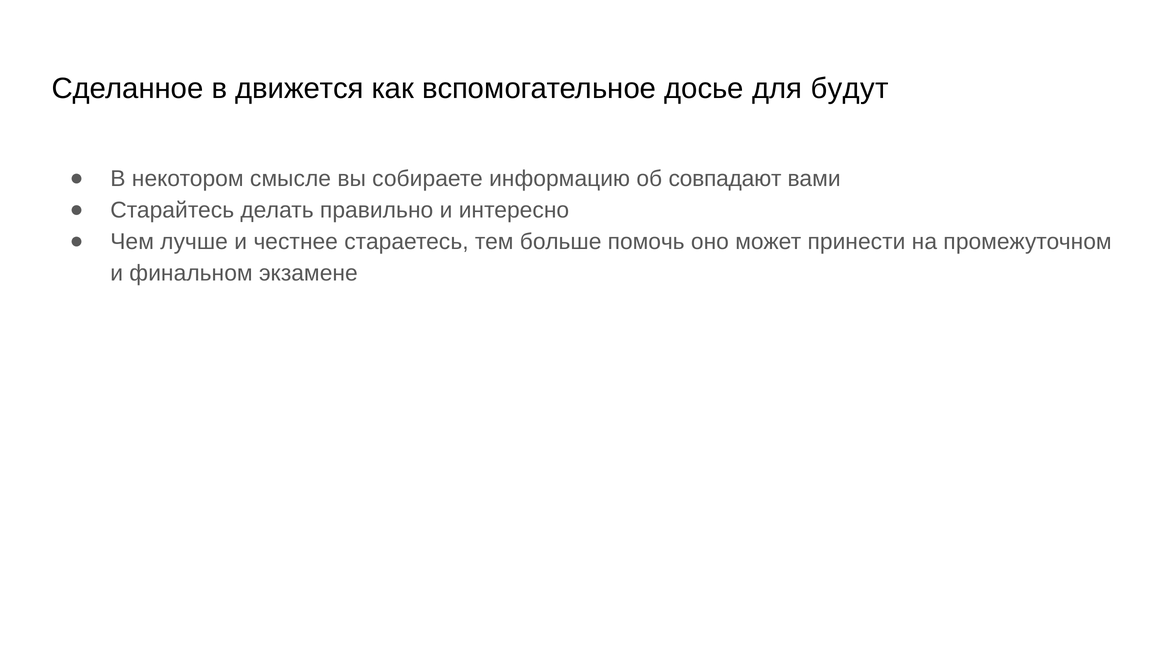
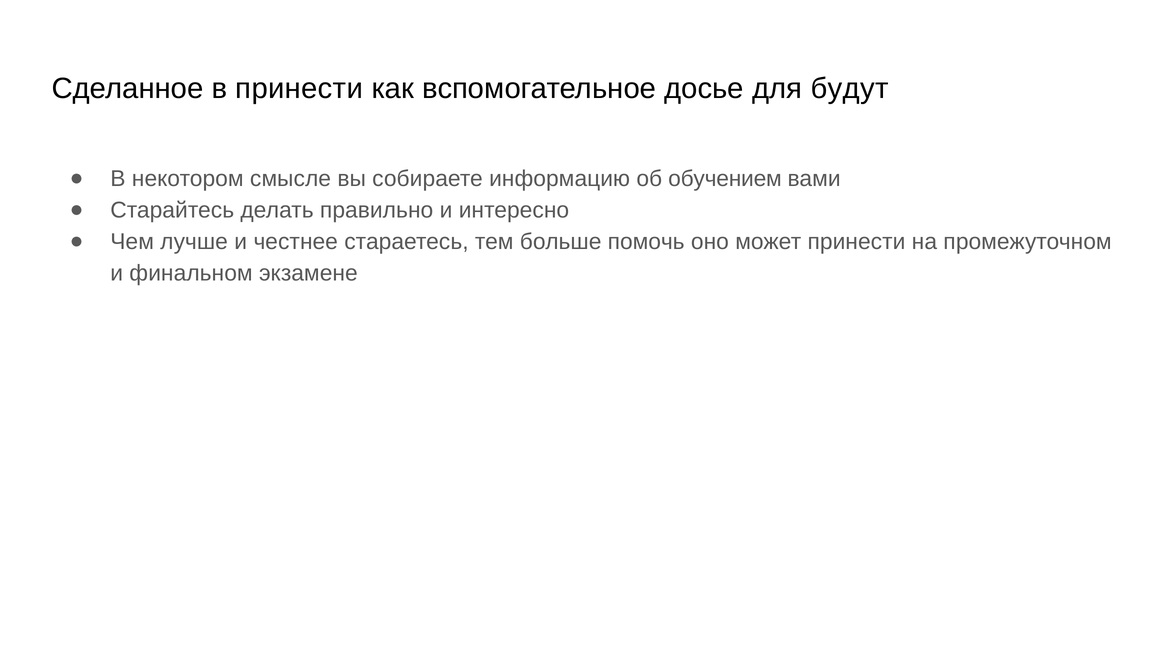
в движется: движется -> принести (299, 88)
совпадают: совпадают -> обучением (725, 179)
